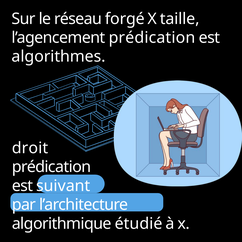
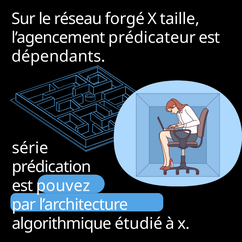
l’agencement prédication: prédication -> prédicateur (152, 38)
algorithmes: algorithmes -> dépendants (58, 57)
droit: droit -> série (30, 148)
suivant: suivant -> pouvez (63, 186)
